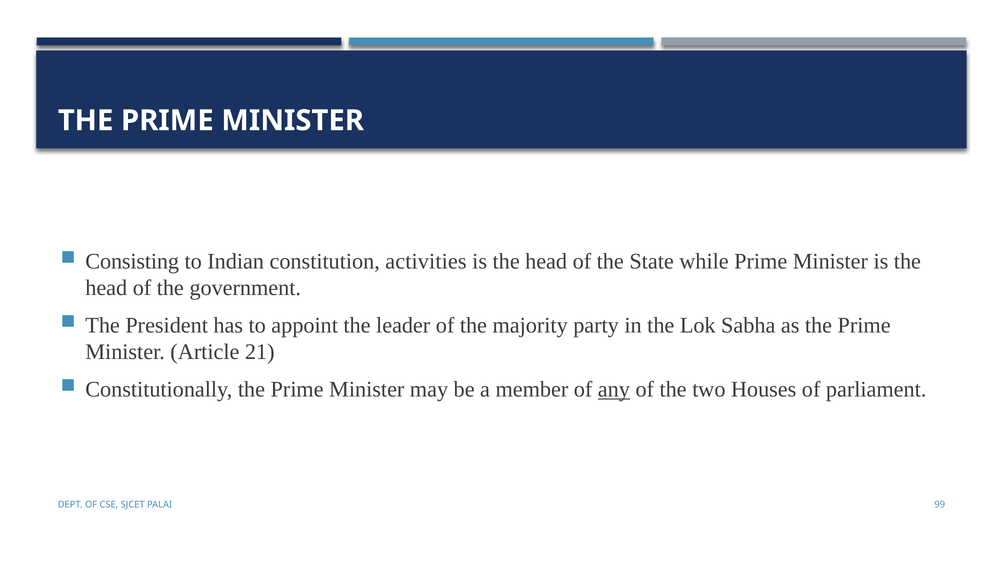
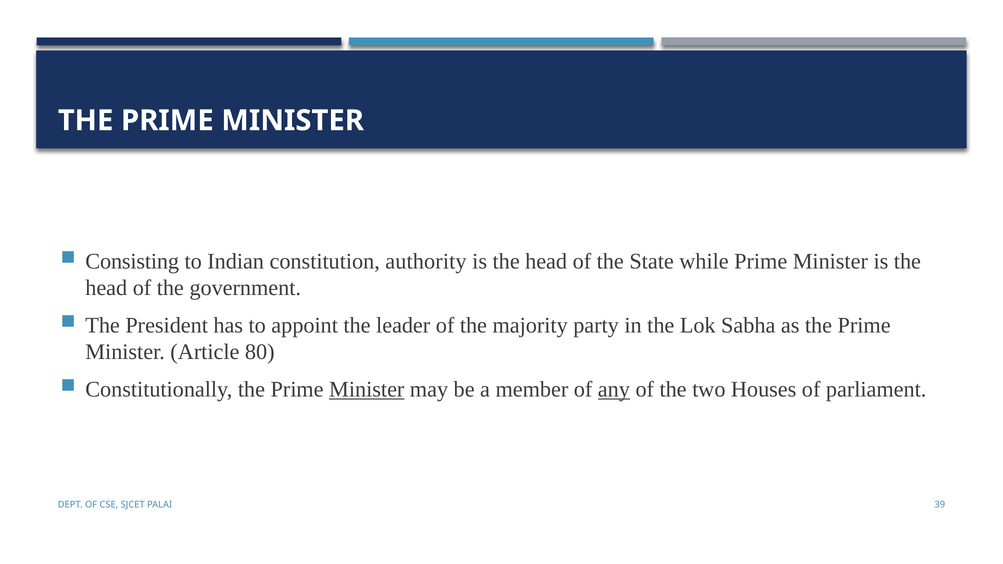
activities: activities -> authority (426, 261)
21: 21 -> 80 (260, 352)
Minister underline: none -> present (367, 390)
99: 99 -> 39 (940, 505)
